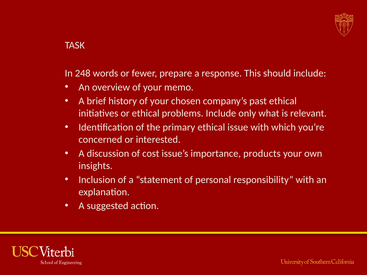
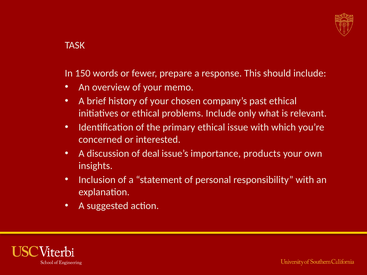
248: 248 -> 150 (83, 73)
cost: cost -> deal (151, 154)
